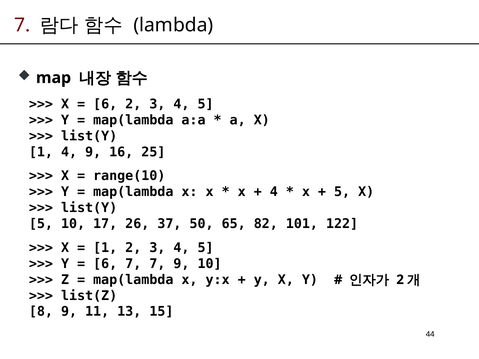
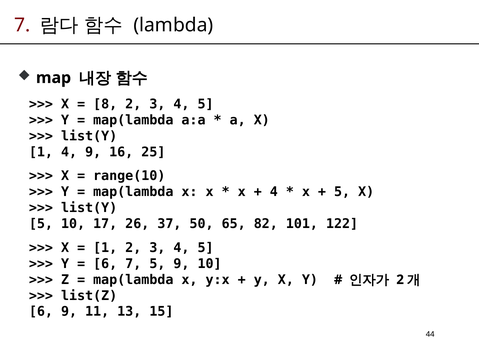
6: 6 -> 8 (105, 104)
7 7: 7 -> 5 (157, 264)
8: 8 -> 6 (41, 312)
